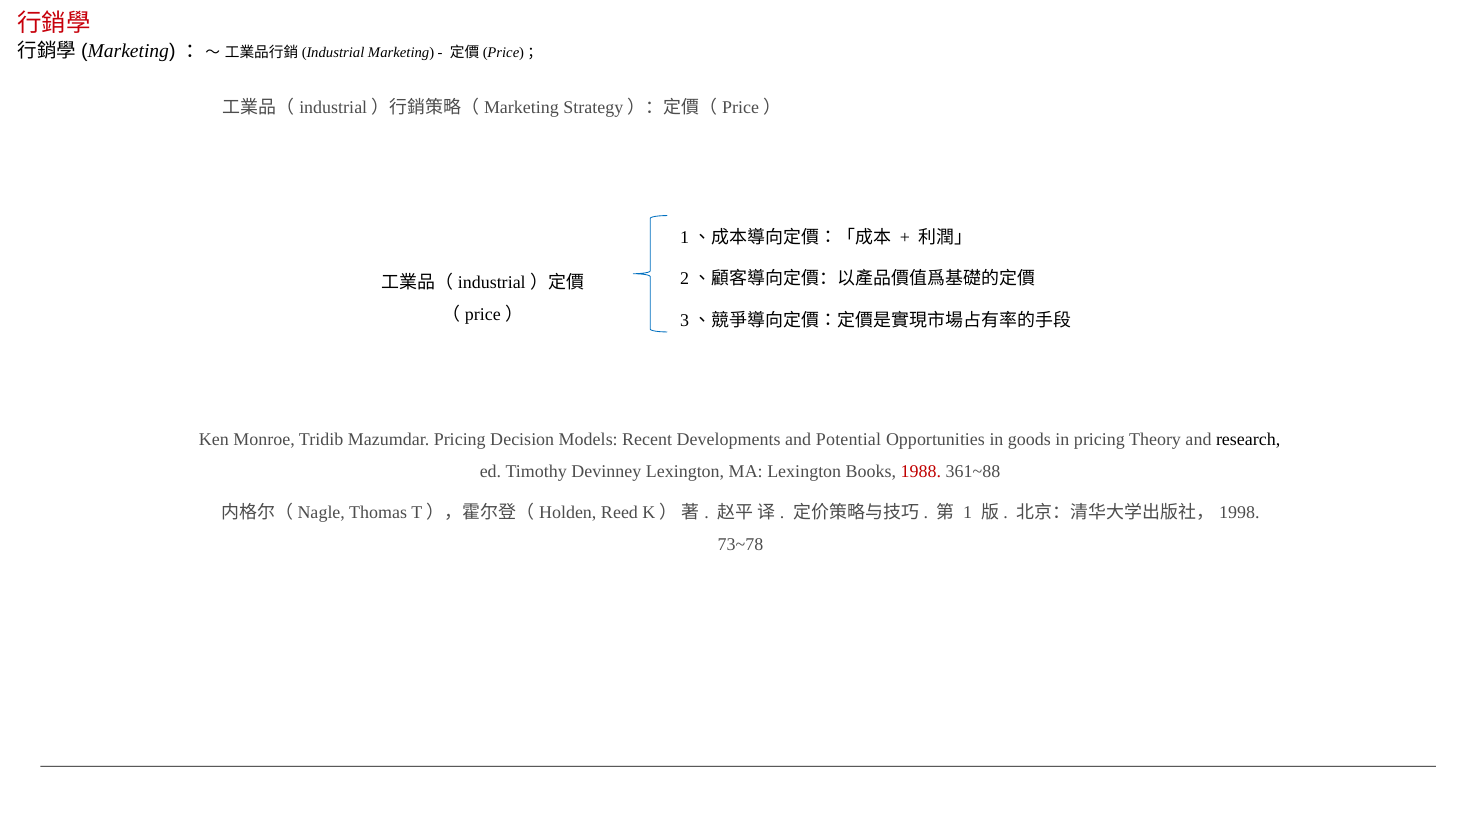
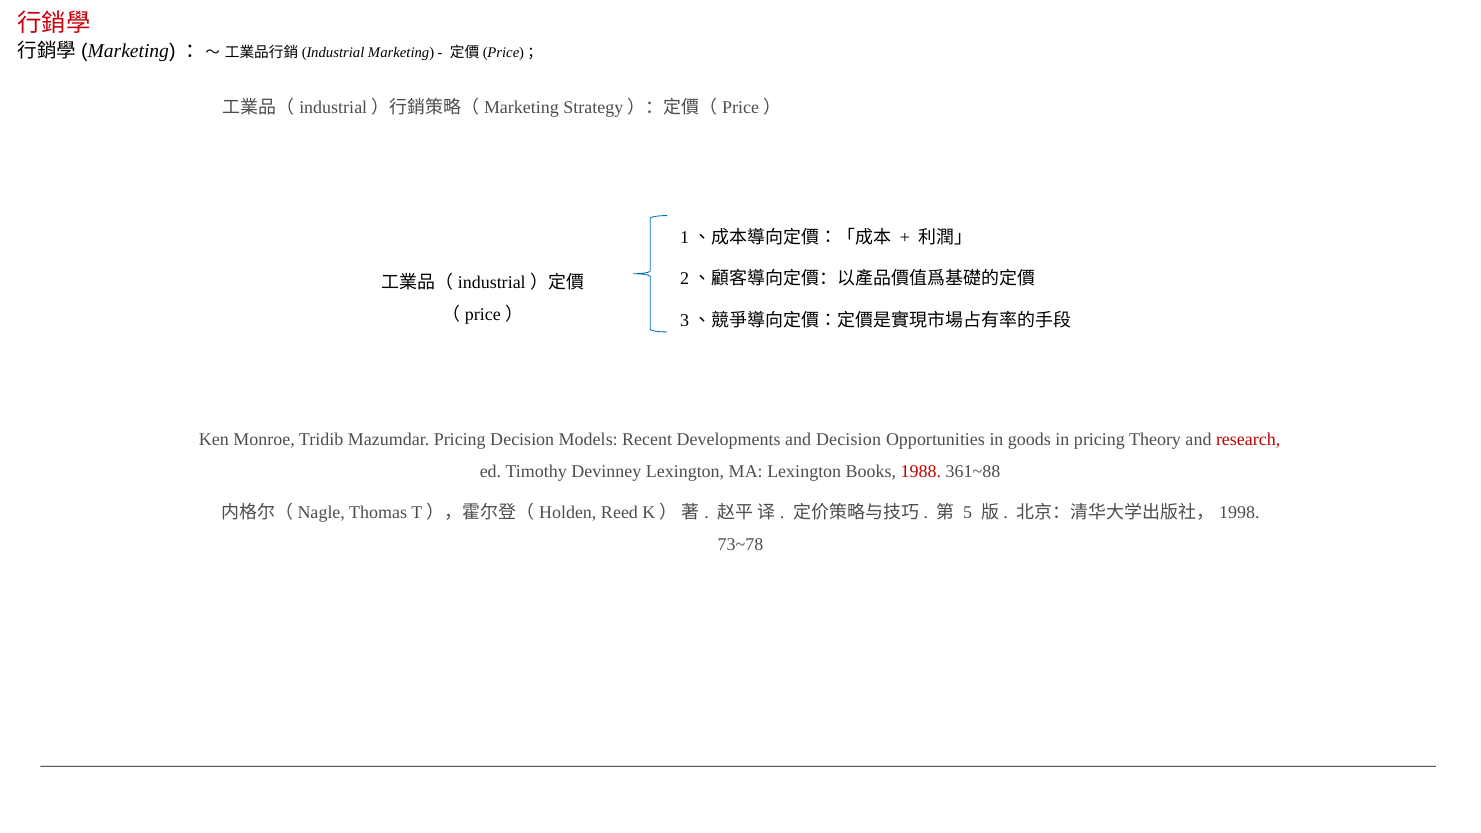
and Potential: Potential -> Decision (849, 439)
research colour: black -> red (1248, 439)
1: 1 -> 5 (968, 512)
